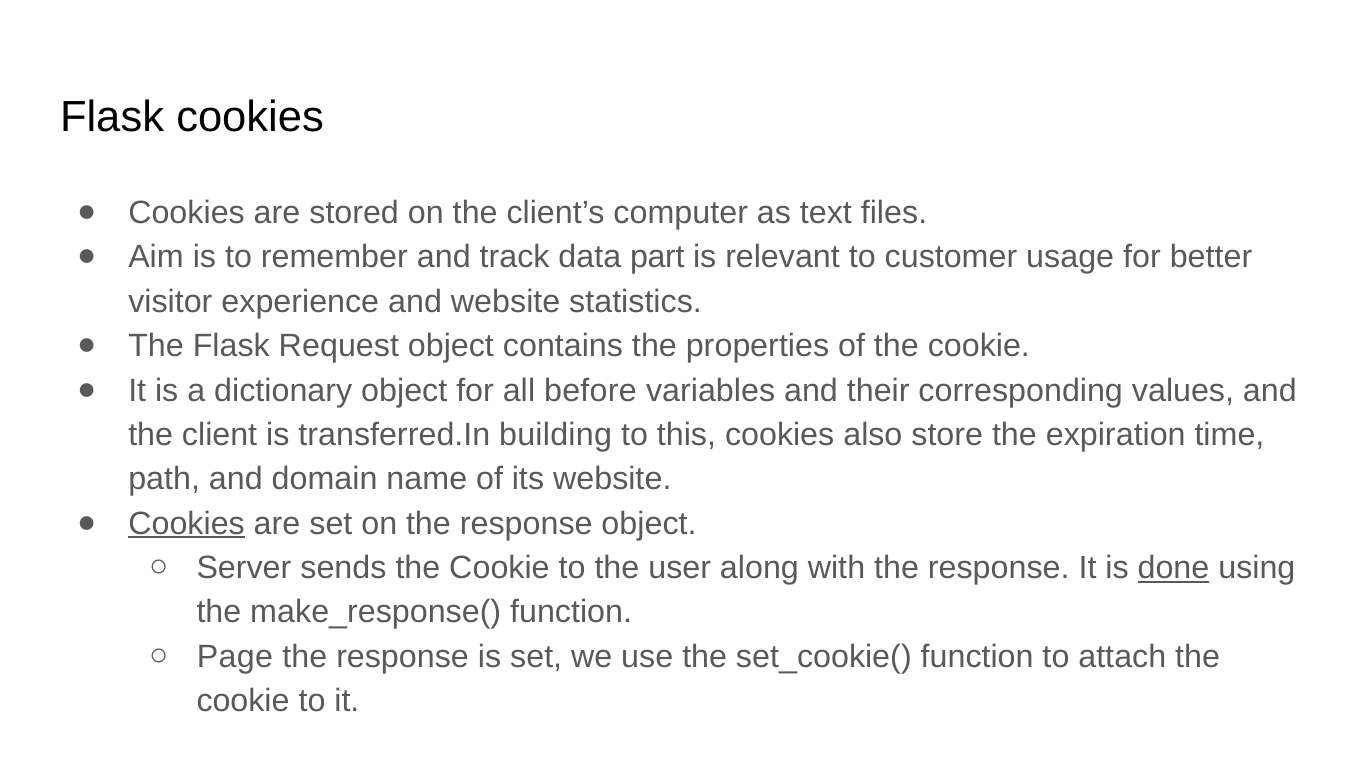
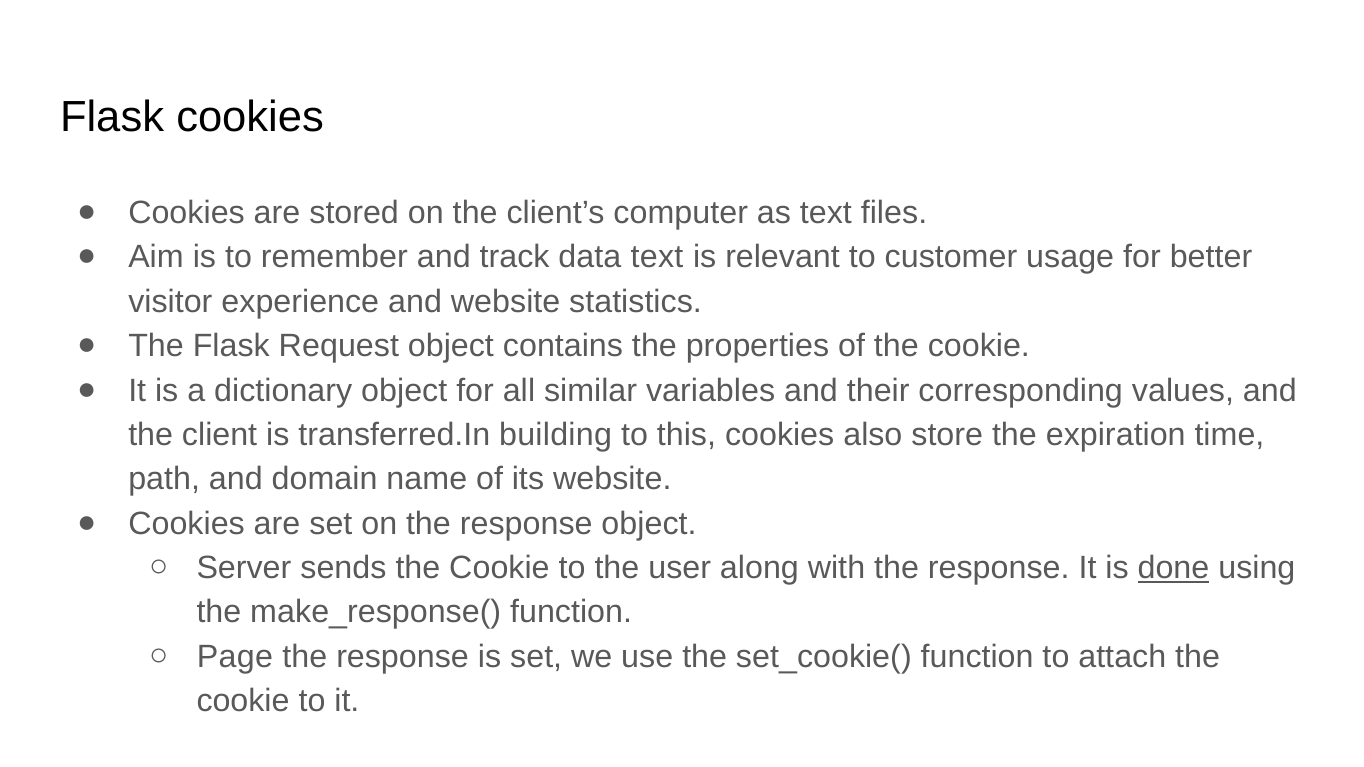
data part: part -> text (657, 257)
before: before -> similar (591, 391)
Cookies underline: present -> none (187, 524)
